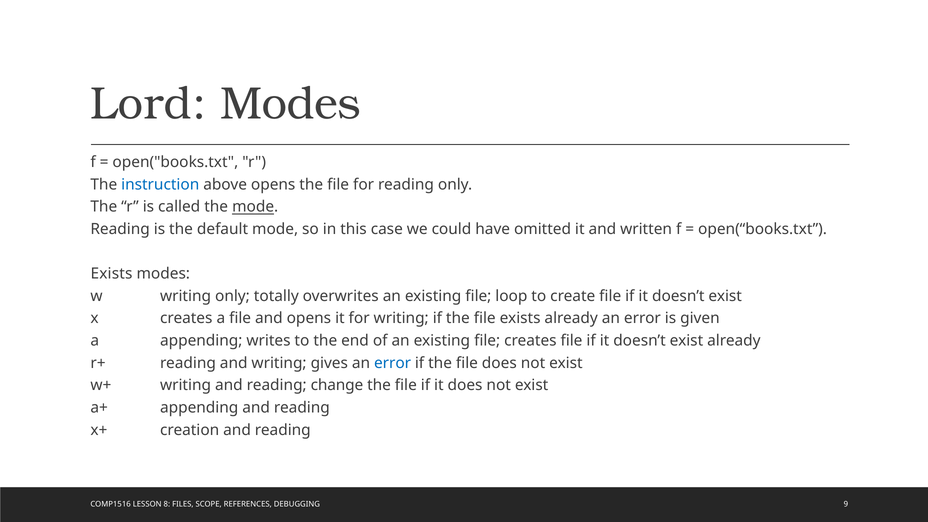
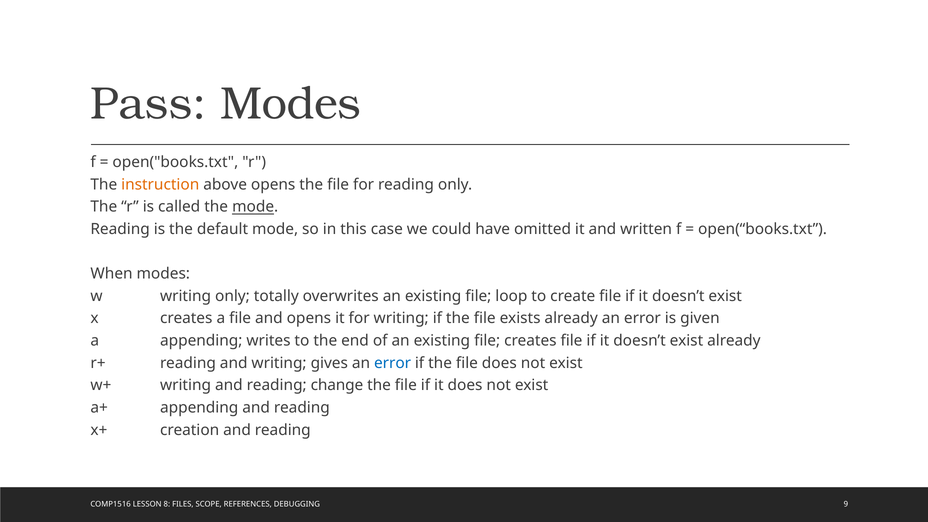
Lord: Lord -> Pass (149, 104)
instruction colour: blue -> orange (160, 185)
Exists: Exists -> When (112, 274)
